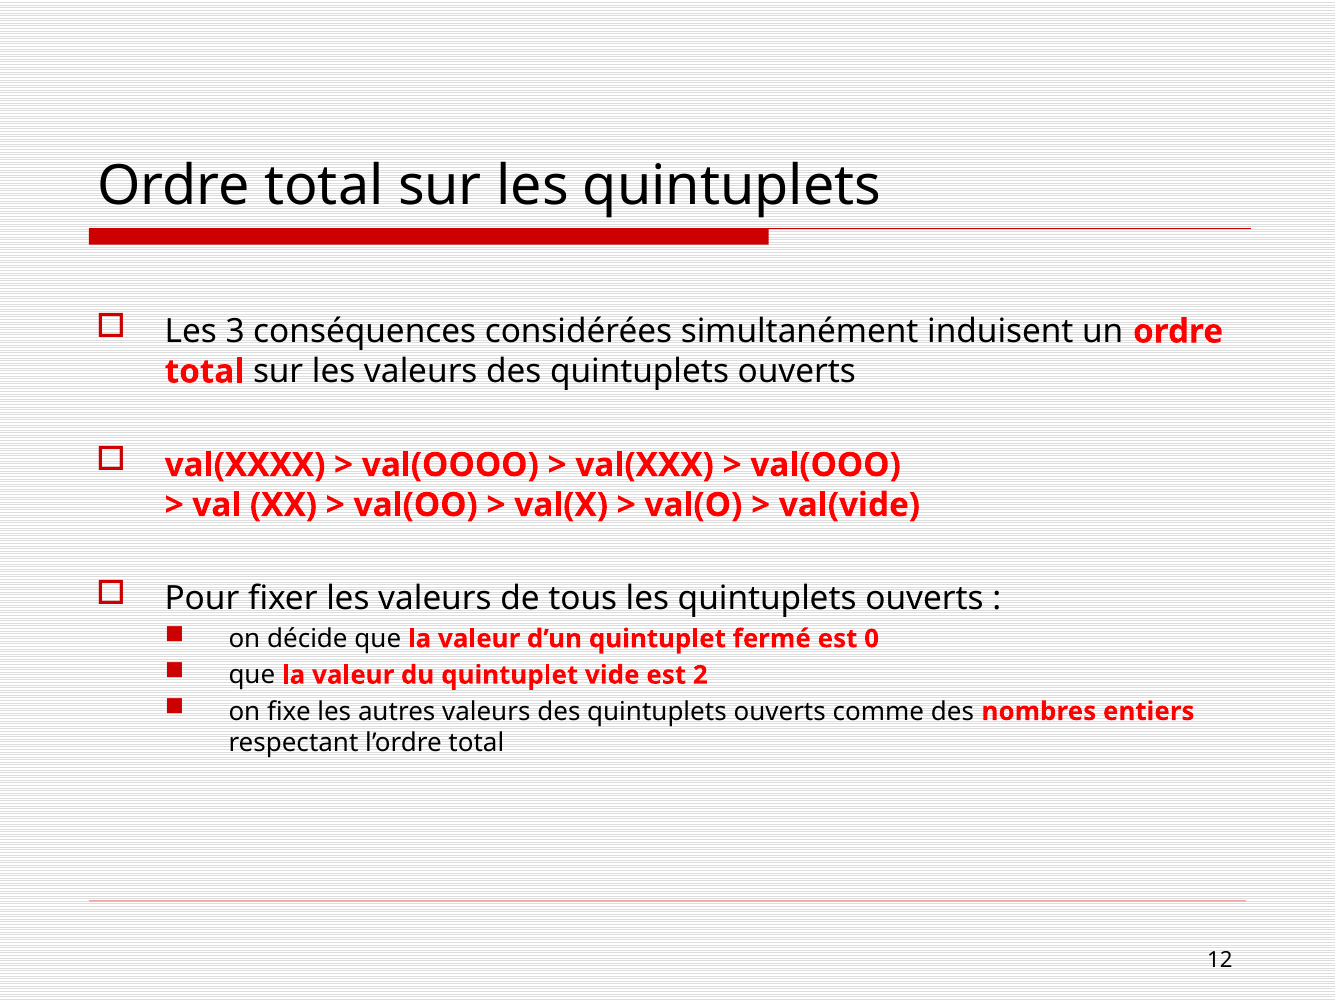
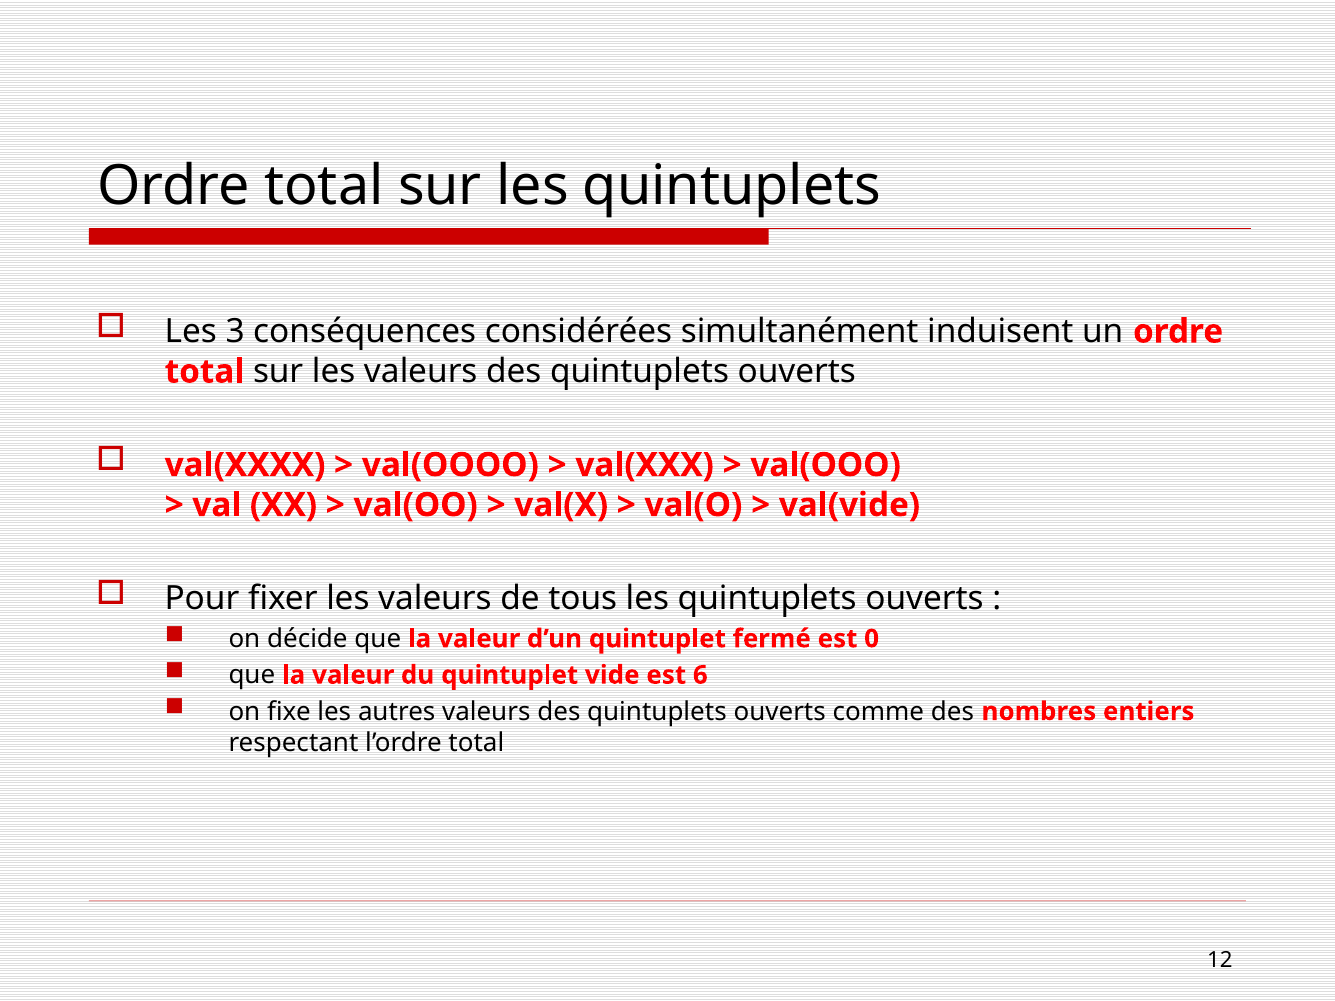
2: 2 -> 6 (700, 675)
